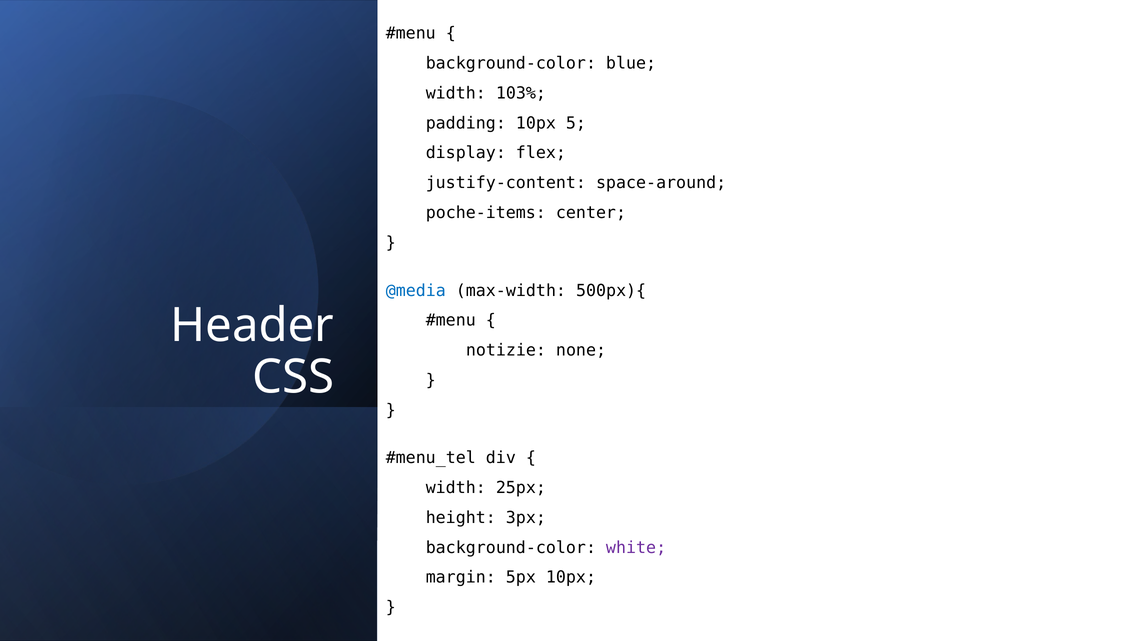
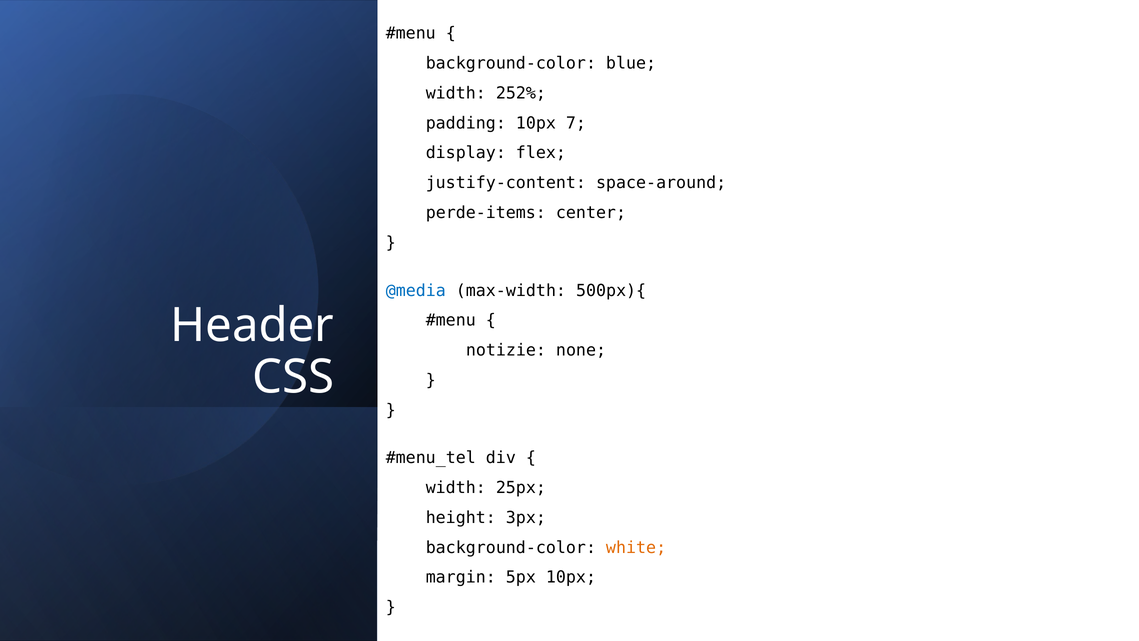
103%: 103% -> 252% (521, 93)
5: 5 -> 7 (576, 123)
poche-items: poche-items -> perde-items (486, 213)
white colour: purple -> orange (636, 547)
